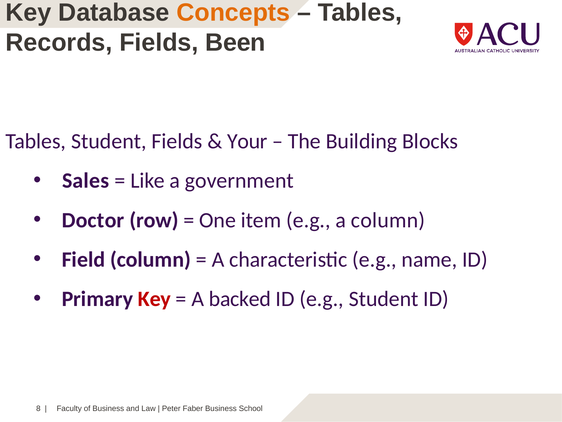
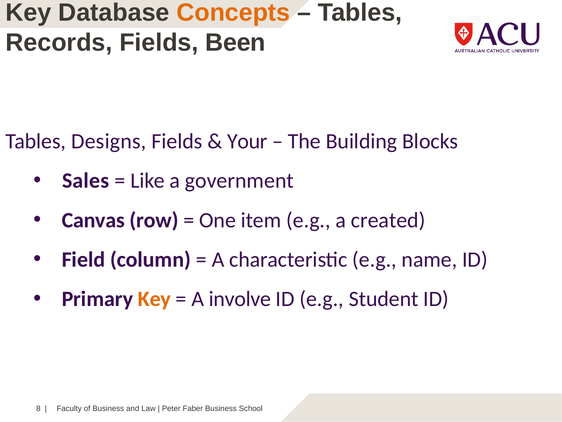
Tables Student: Student -> Designs (109, 141)
Doctor: Doctor -> Canvas (93, 220)
a column: column -> created (388, 220)
Key colour: red -> orange (154, 299)
backed: backed -> involve (240, 299)
